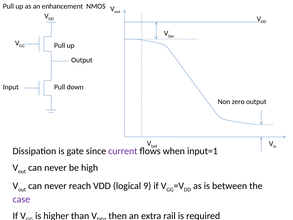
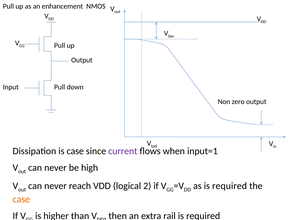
is gate: gate -> case (75, 151)
9: 9 -> 2 (147, 186)
as is between: between -> required (230, 186)
case colour: purple -> orange (21, 199)
